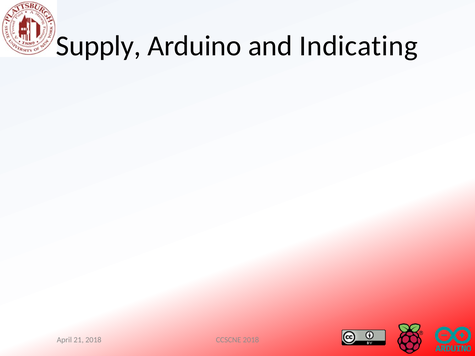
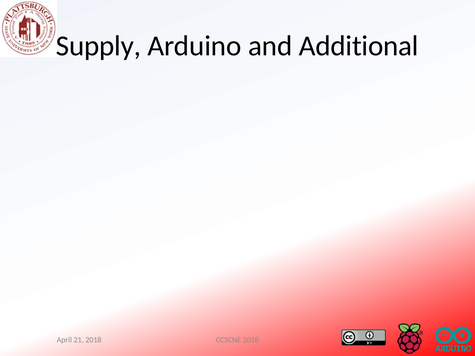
Indicating: Indicating -> Additional (359, 46)
